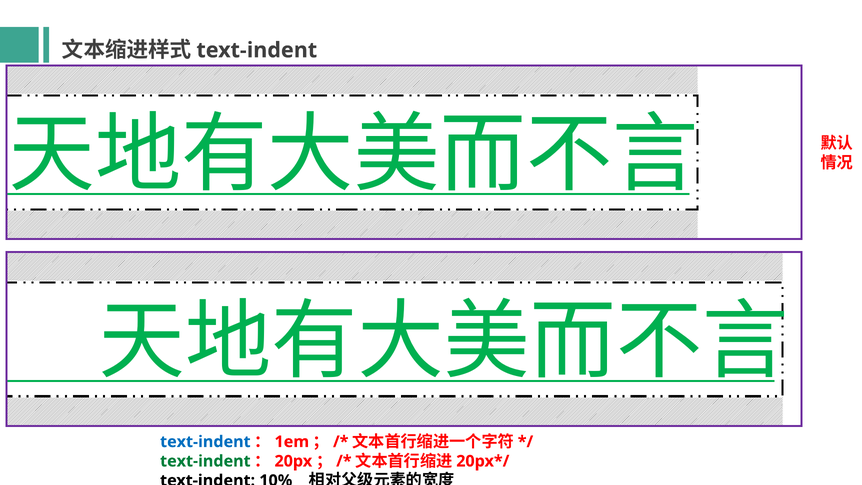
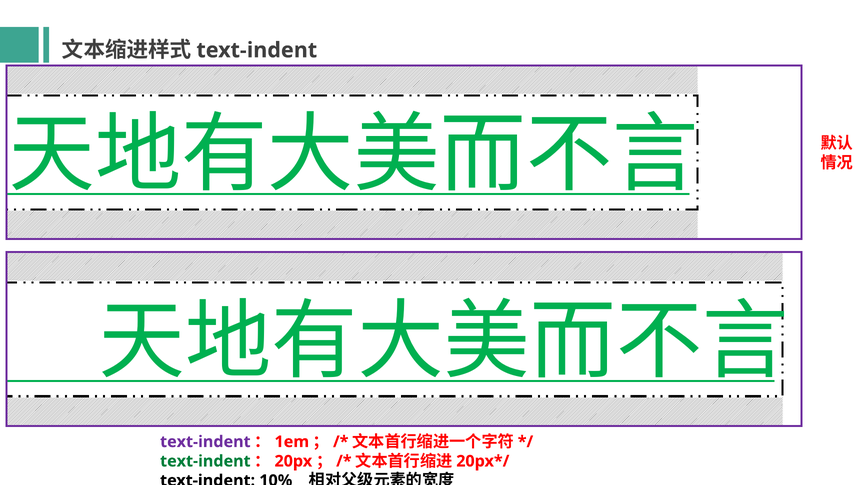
text-indent colour: blue -> purple (205, 442)
